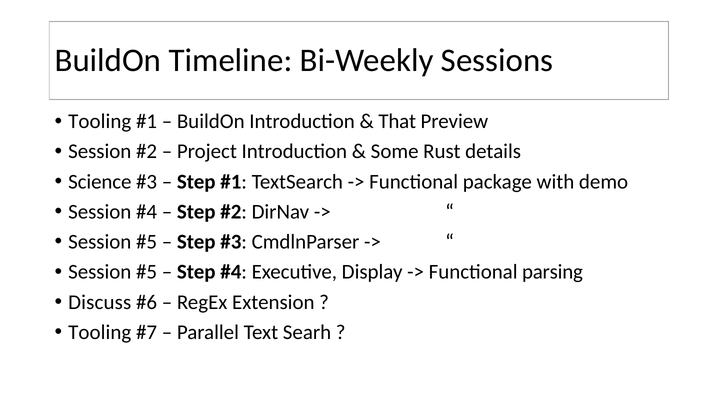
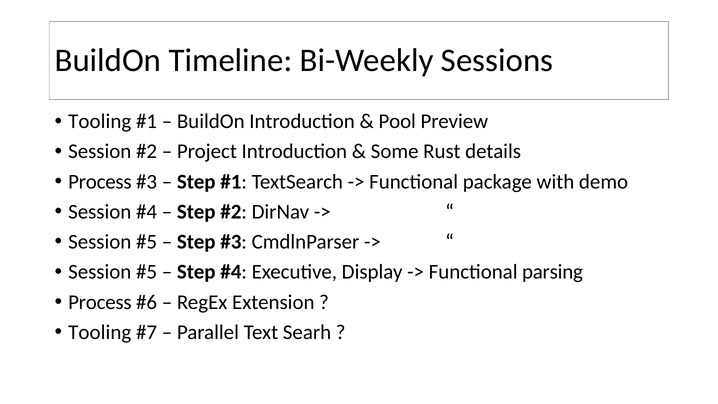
That: That -> Pool (397, 121)
Science: Science -> Process (100, 182)
Discuss: Discuss -> Process (100, 302)
